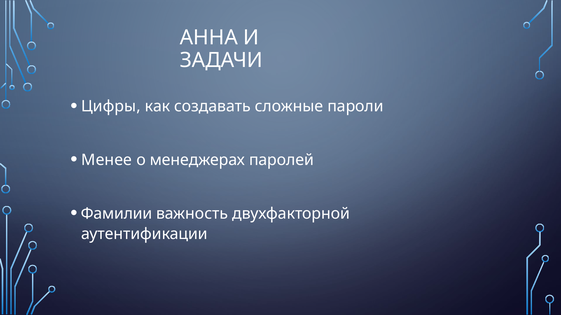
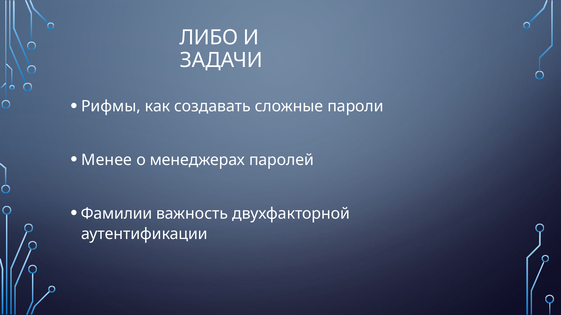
АННА: АННА -> ЛИБО (209, 38)
Цифры: Цифры -> Рифмы (111, 107)
